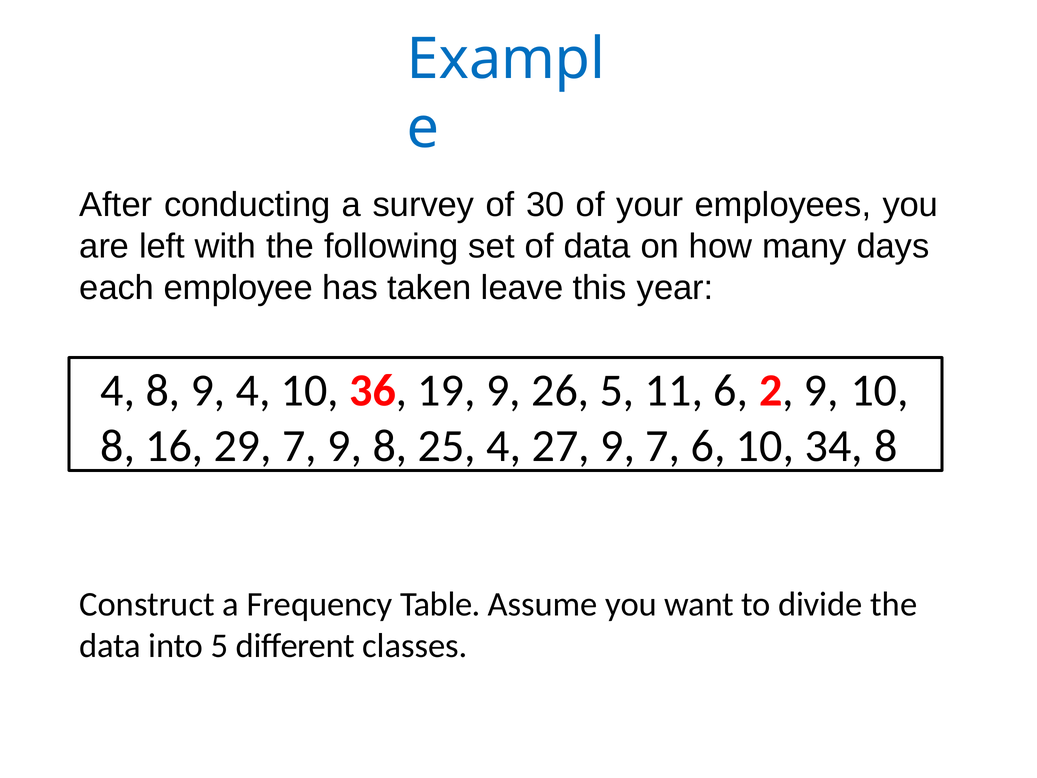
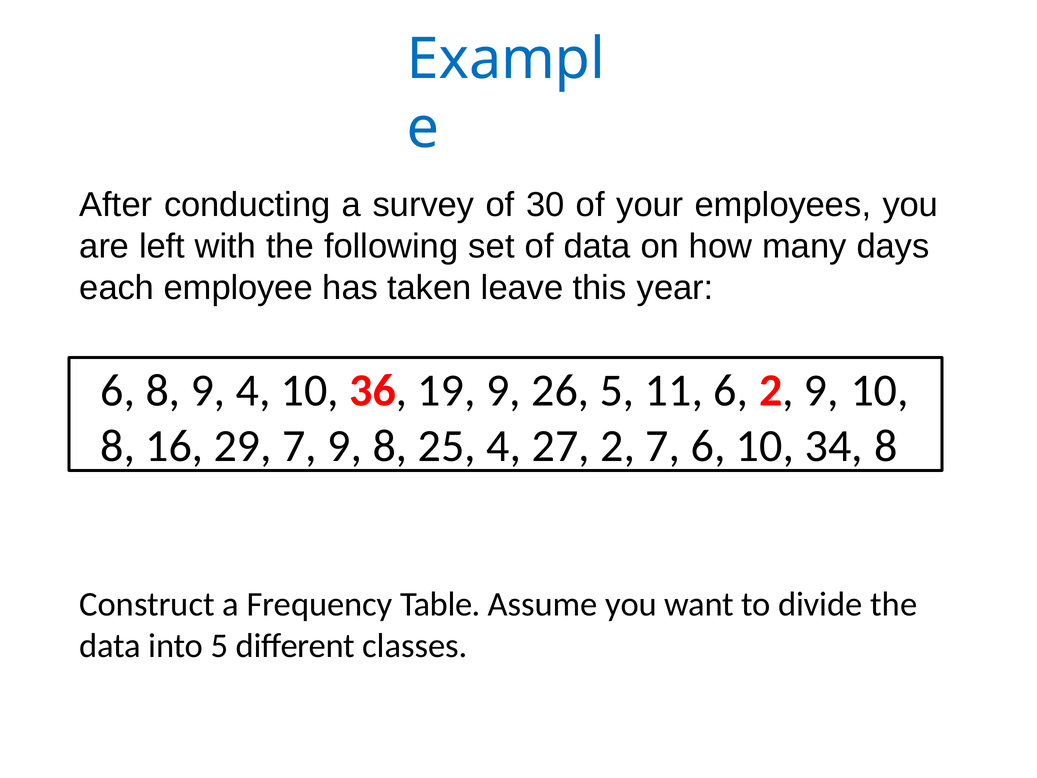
4: 4 -> 6 (118, 391)
27 9: 9 -> 2 (618, 446)
